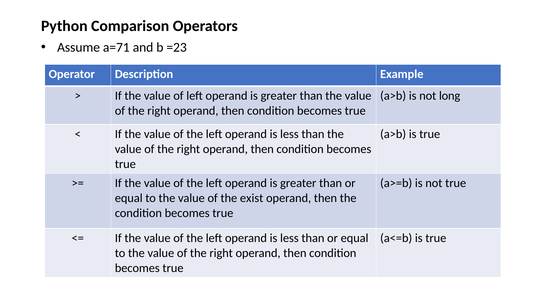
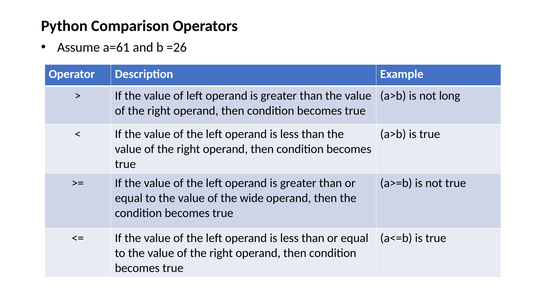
a=71: a=71 -> a=61 (116, 47)
=23: =23 -> =26 (177, 47)
exist: exist -> wide (252, 198)
